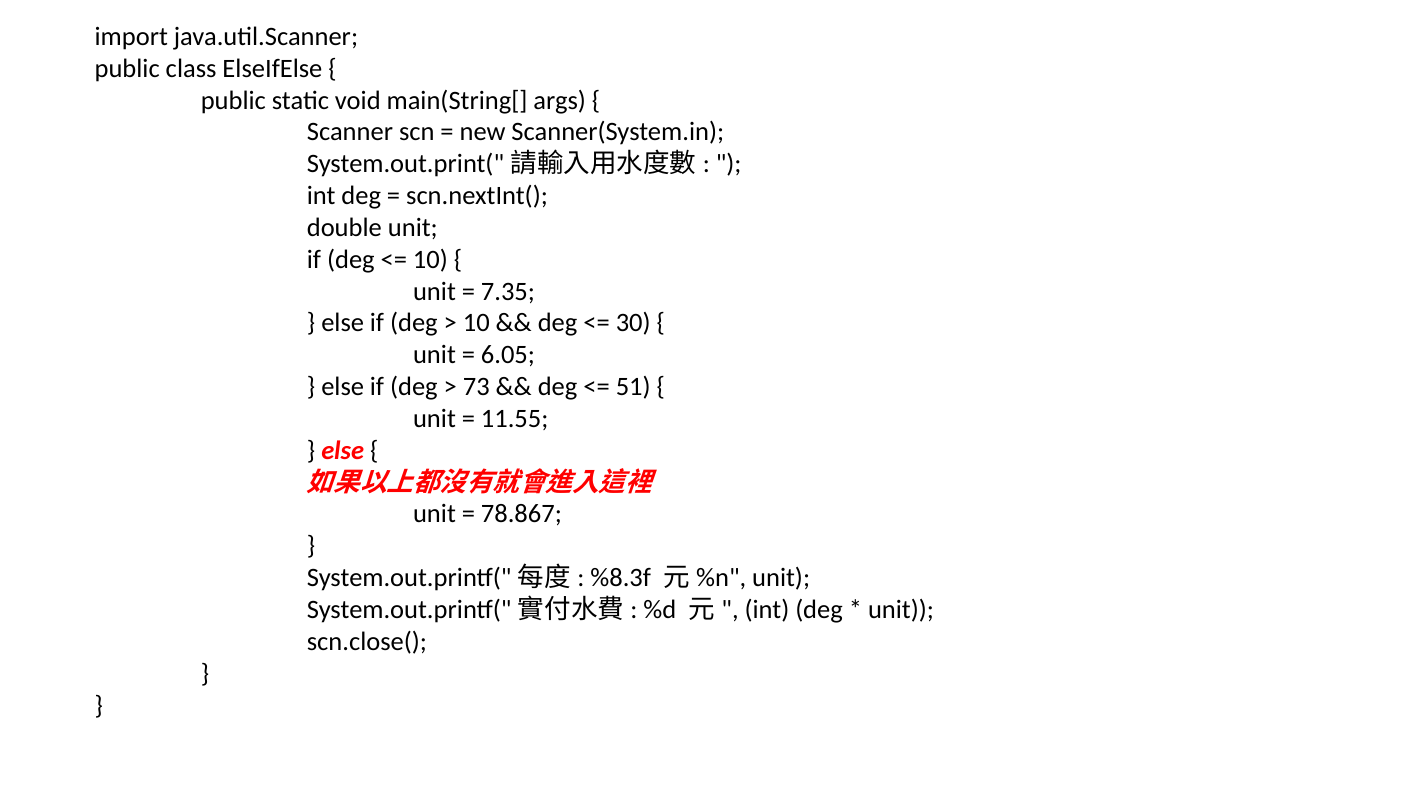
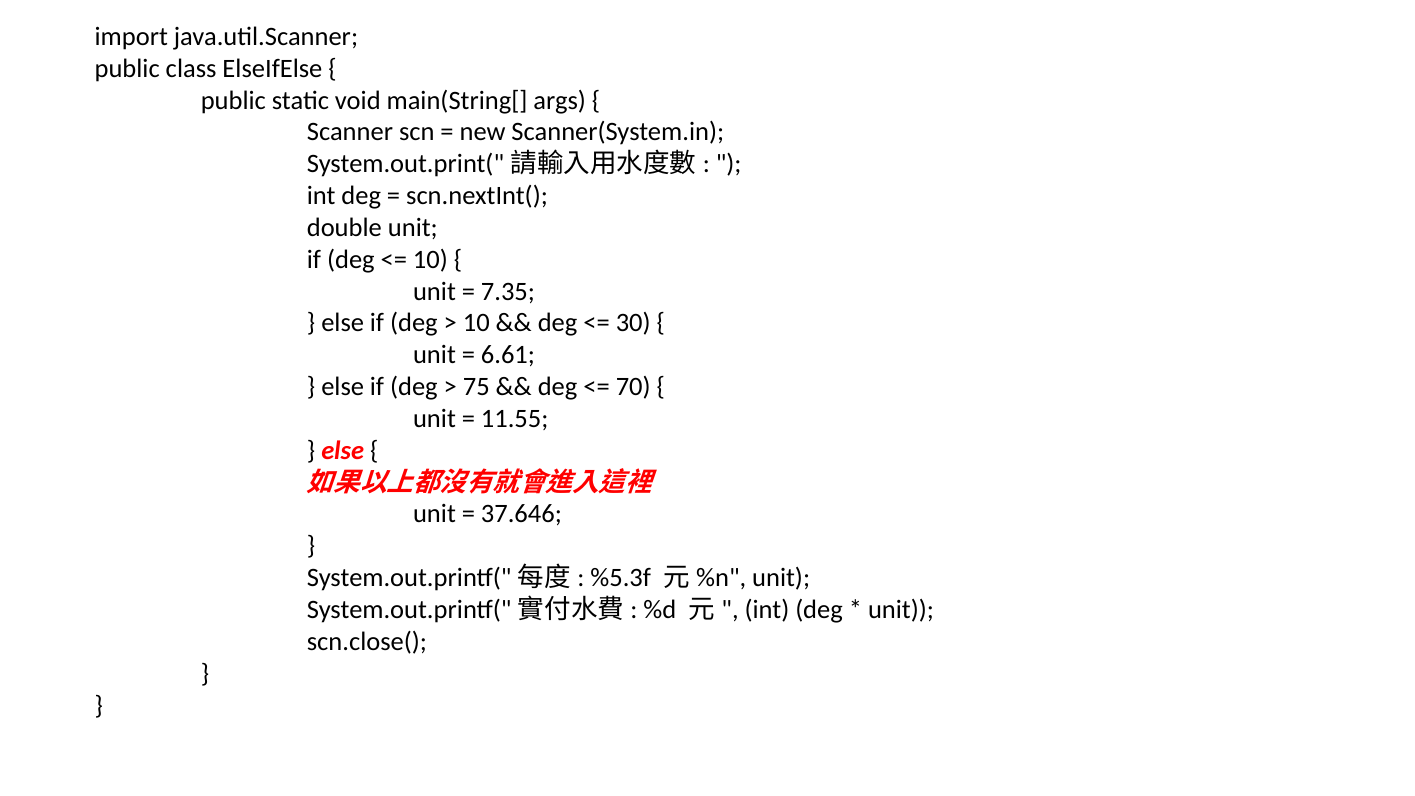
6.05: 6.05 -> 6.61 (508, 355)
73: 73 -> 75 (476, 387)
51: 51 -> 70 (633, 387)
78.867: 78.867 -> 37.646 (521, 514)
%8.3f: %8.3f -> %5.3f (621, 578)
